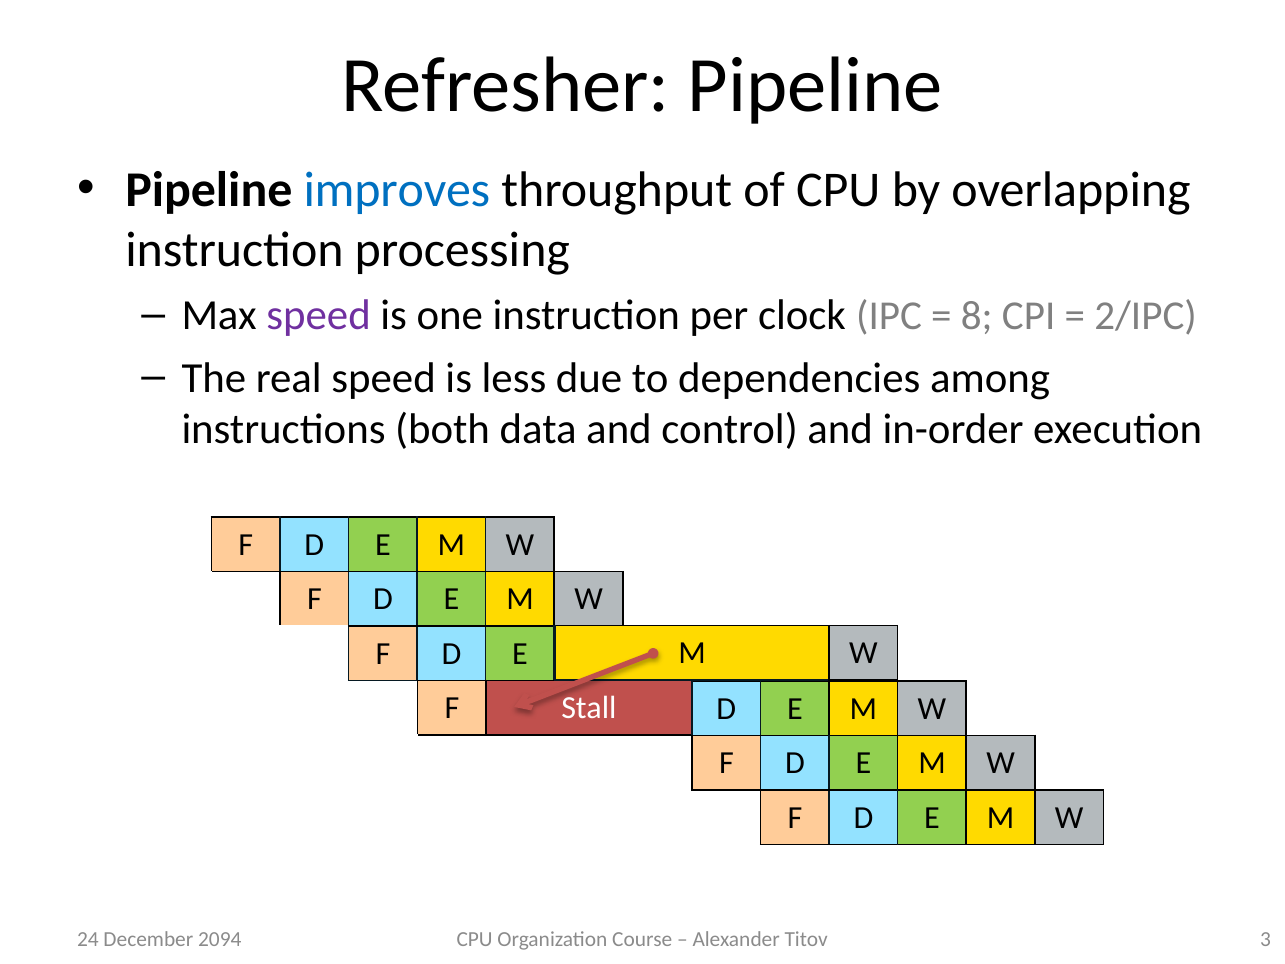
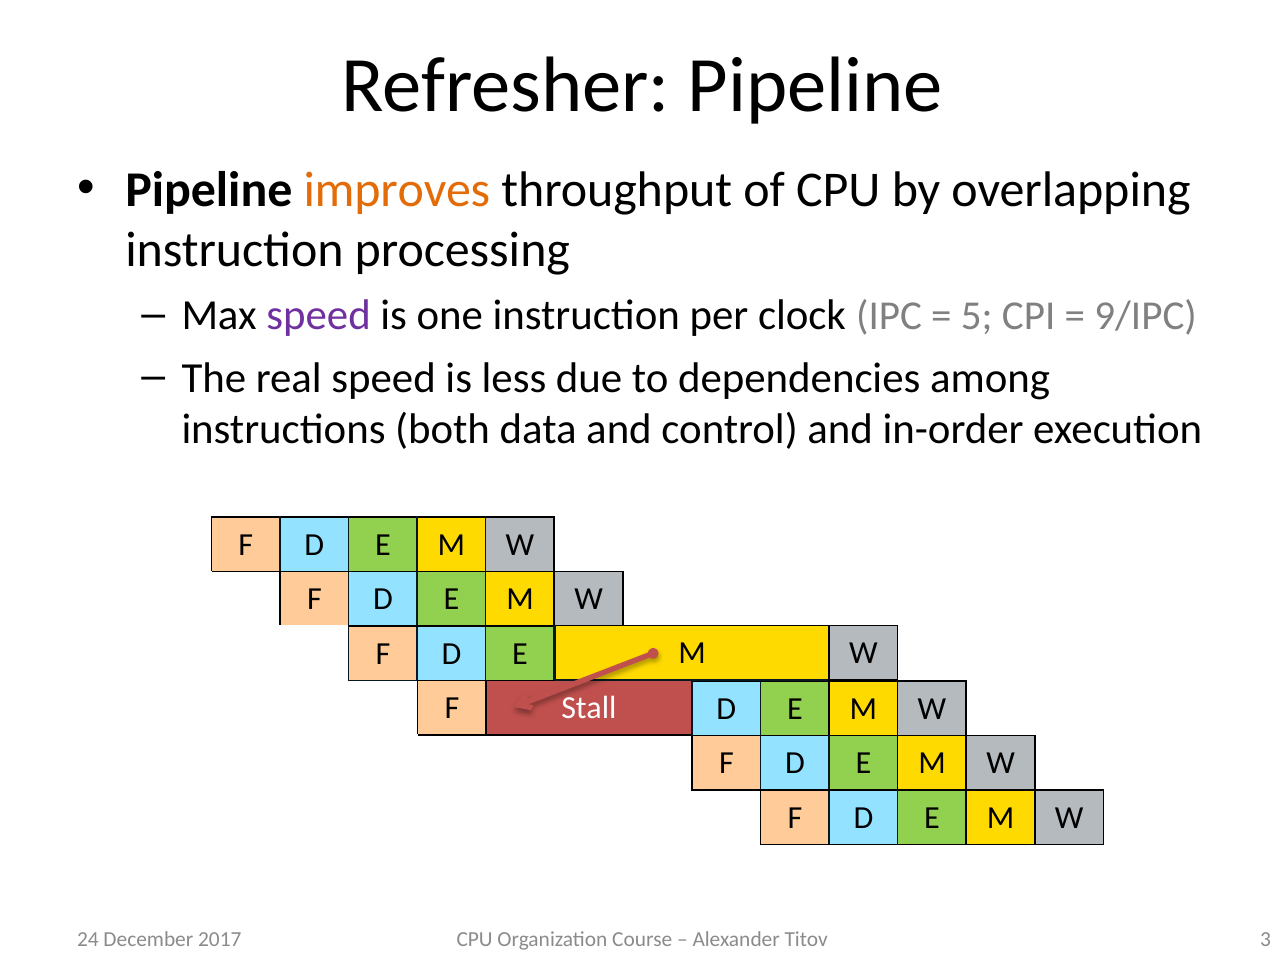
improves colour: blue -> orange (397, 190)
8: 8 -> 5 (977, 316)
2/IPC: 2/IPC -> 9/IPC (1146, 316)
2094: 2094 -> 2017 (220, 940)
